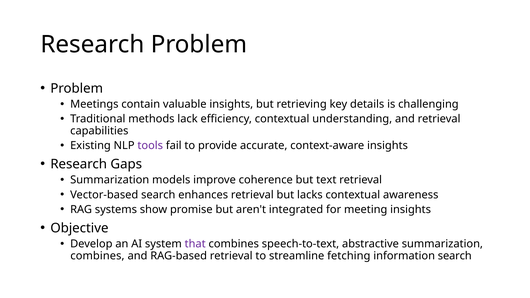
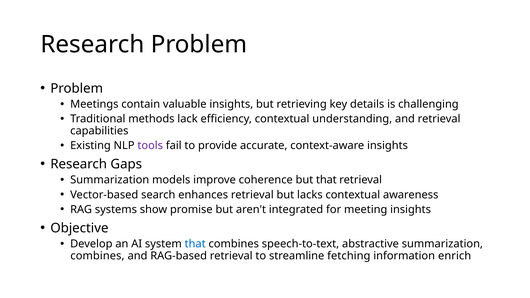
but text: text -> that (326, 180)
that colour: purple -> blue (195, 244)
information search: search -> enrich (455, 256)
